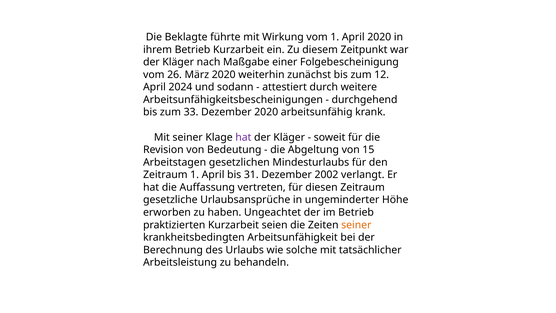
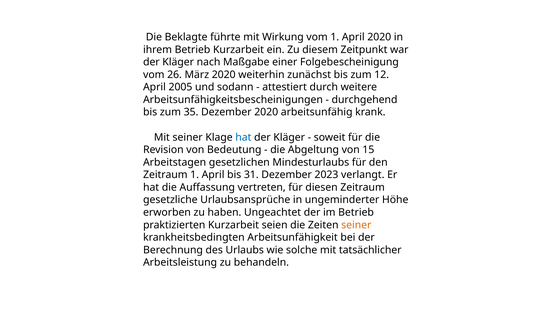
2024: 2024 -> 2005 (180, 87)
33: 33 -> 35 (191, 112)
hat colour: purple -> blue (243, 137)
2002: 2002 -> 2023 (326, 175)
